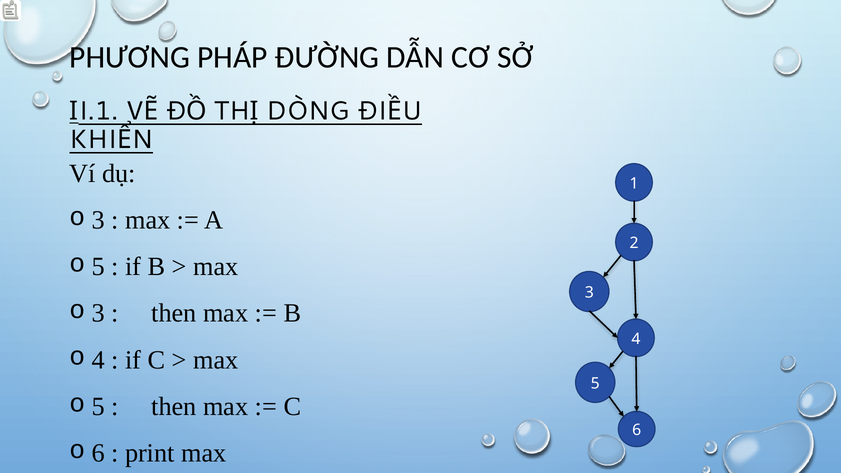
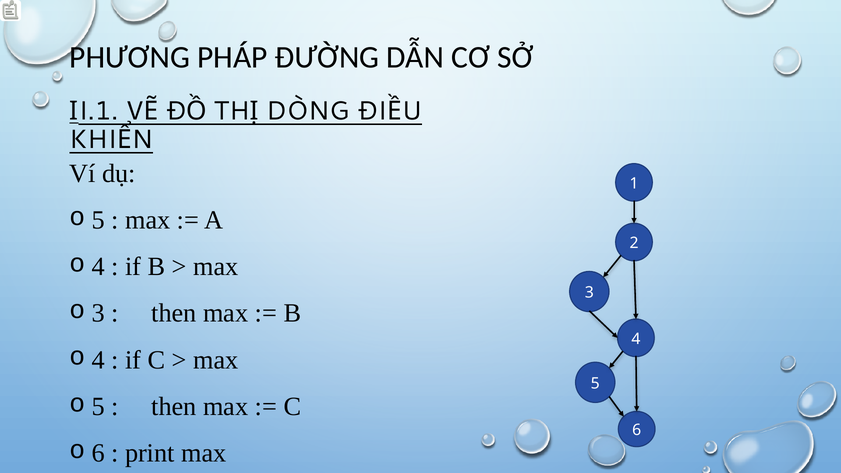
3: 3 -> 5 (98, 220)
5: 5 -> 4 (98, 267)
